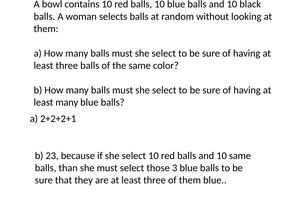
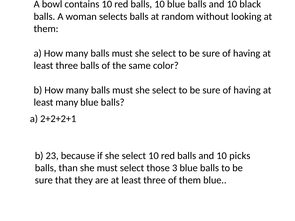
10 same: same -> picks (240, 156)
